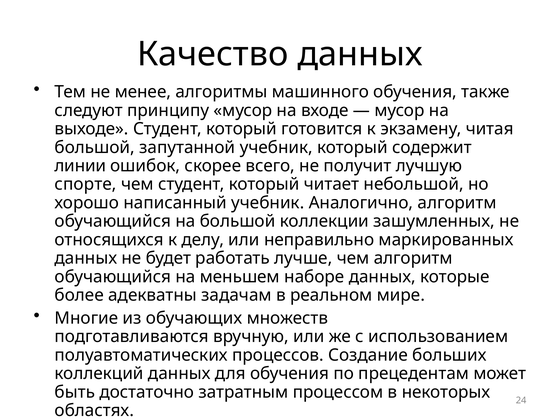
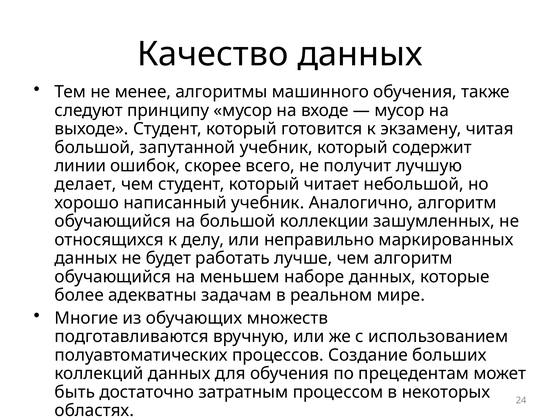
спорте: спорте -> делает (86, 184)
